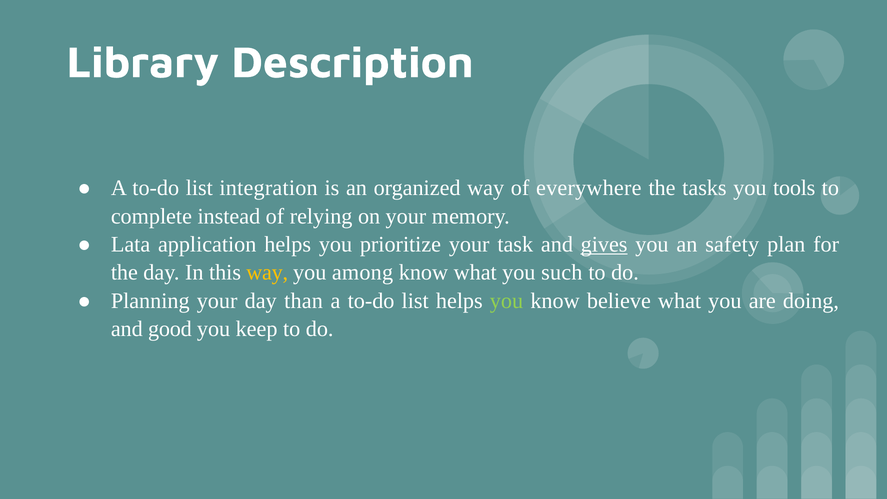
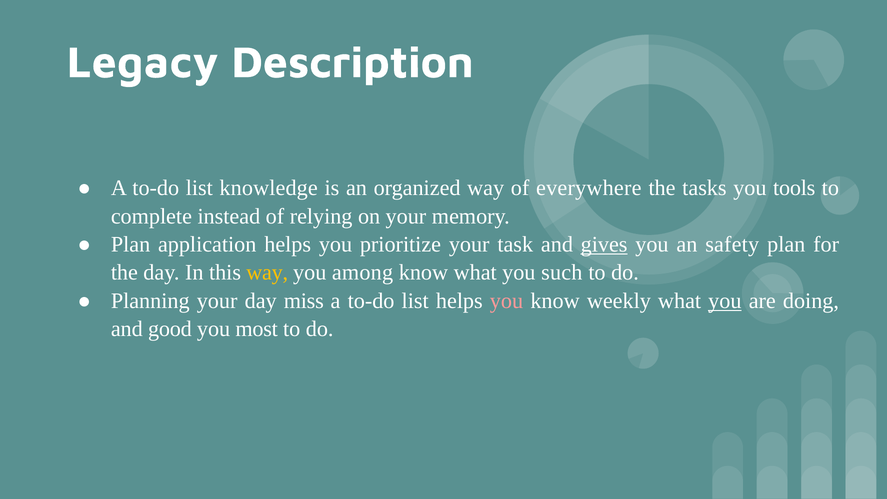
Library: Library -> Legacy (143, 63)
integration: integration -> knowledge (269, 188)
Lata: Lata -> Plan (131, 244)
than: than -> miss (304, 301)
you colour: light green -> pink (506, 301)
believe: believe -> weekly (619, 301)
you underline: none -> present (725, 301)
keep: keep -> most (257, 329)
